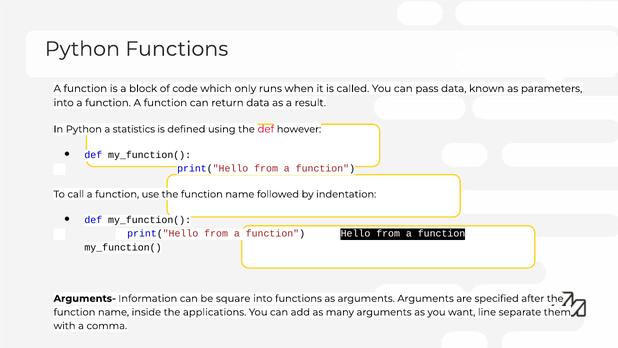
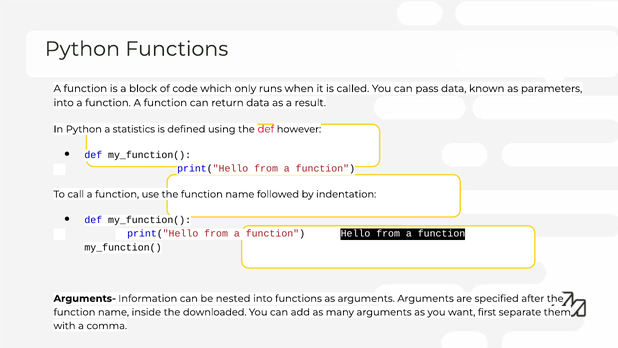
square: square -> nested (233, 298)
applications: applications -> downloaded (215, 312)
line: line -> first (487, 312)
